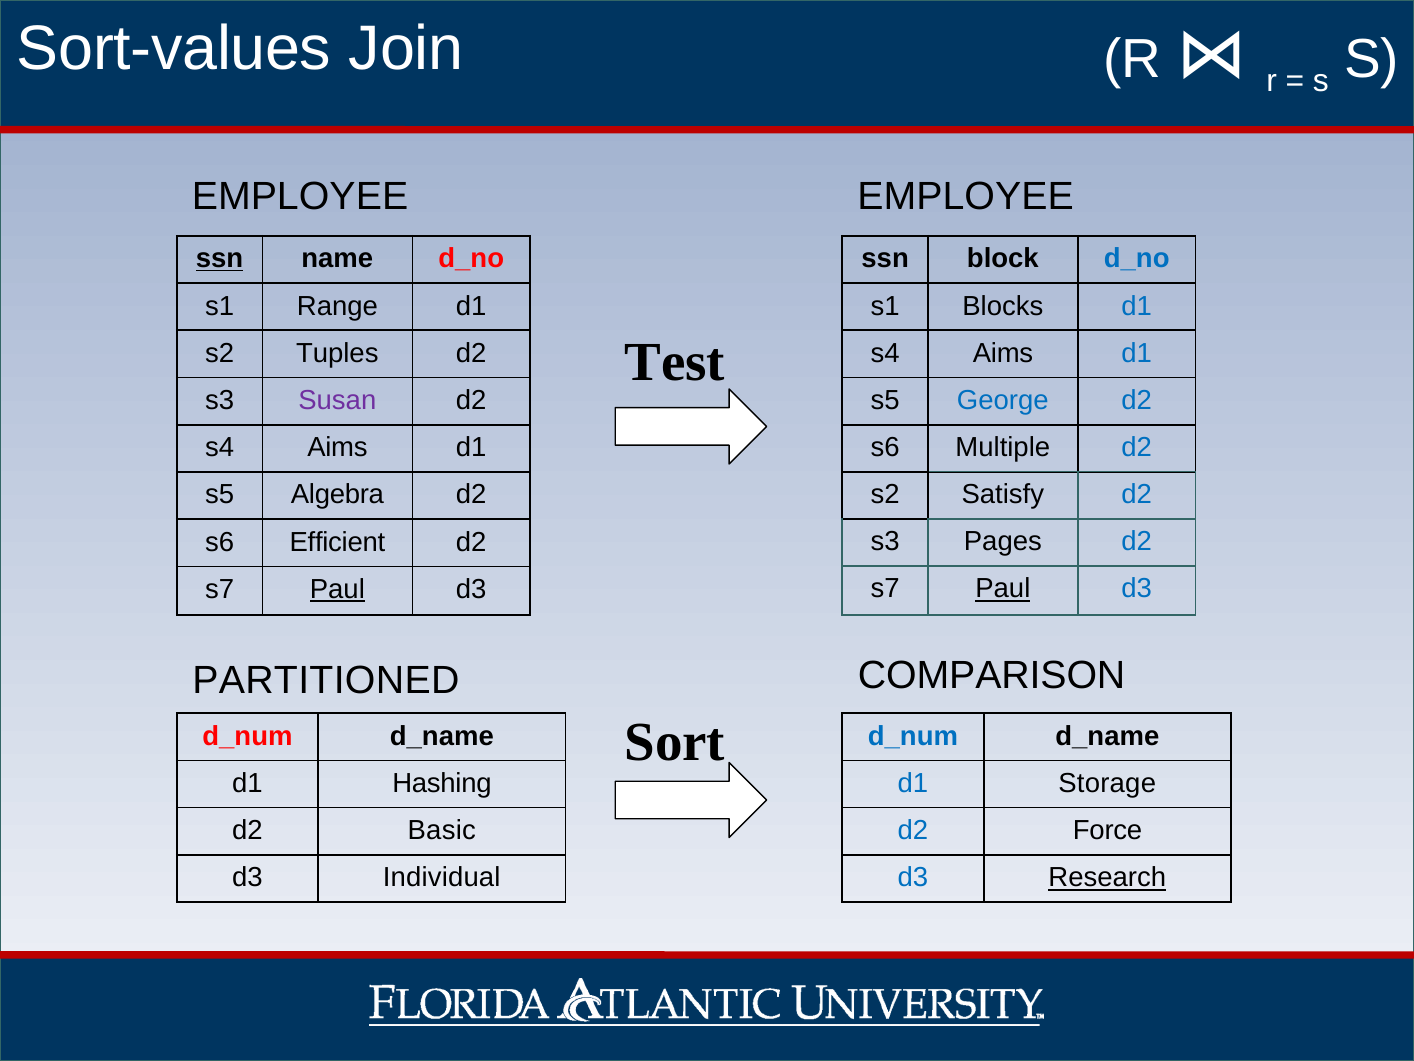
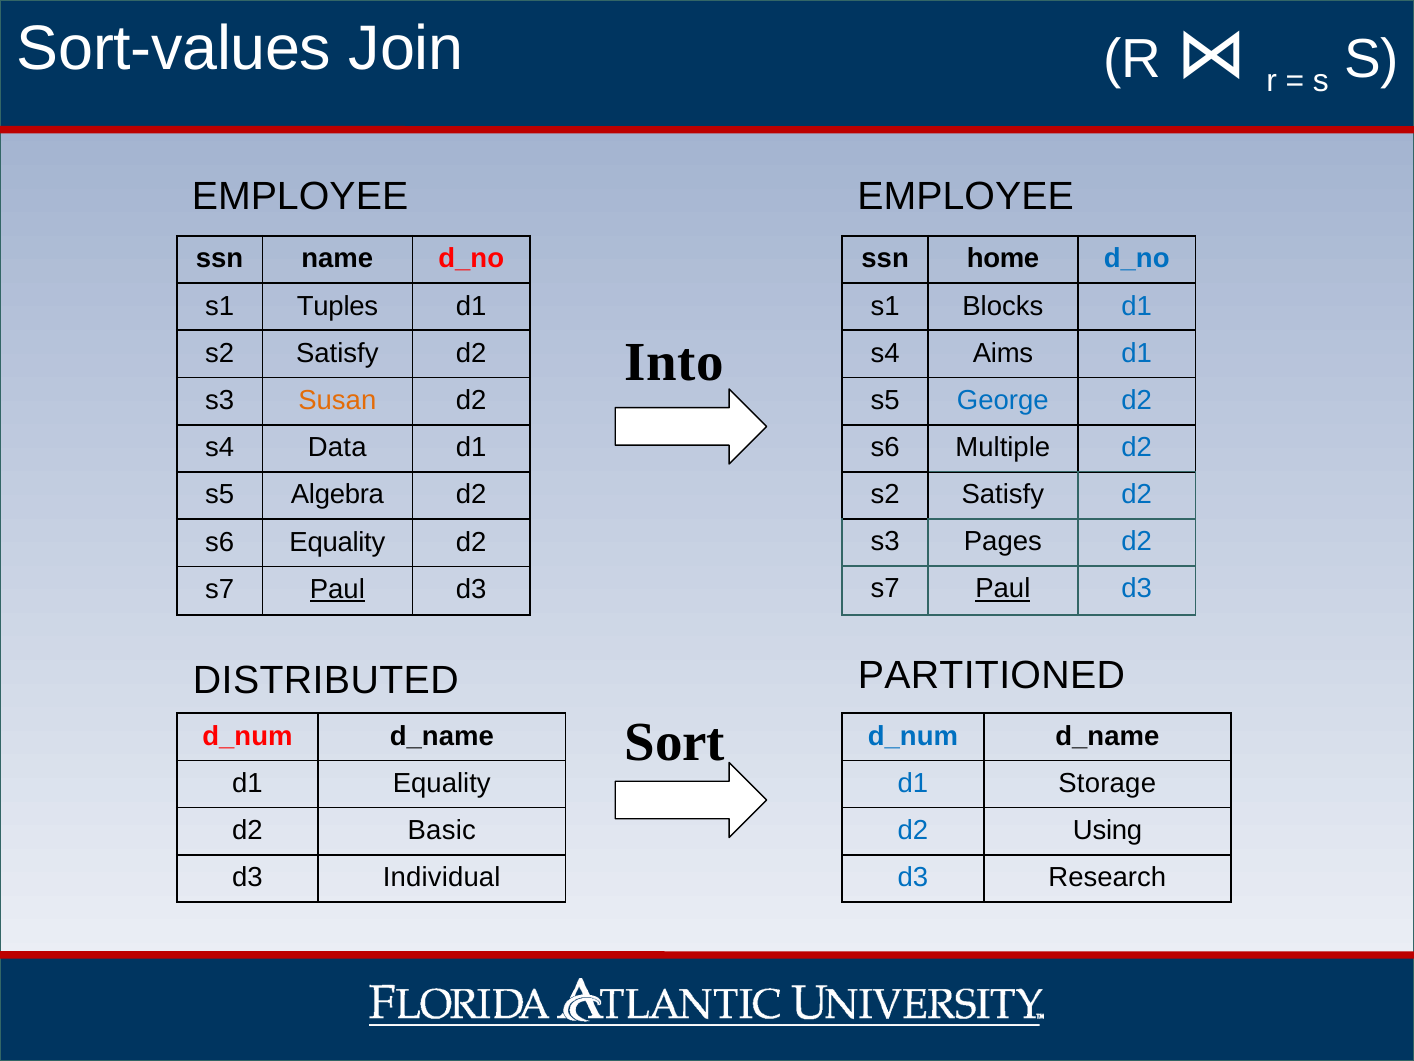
ssn underline: present -> none (220, 259)
block: block -> home (1003, 259)
Range: Range -> Tuples (338, 306)
Test: Test -> Into (675, 362)
Tuples: Tuples -> Satisfy (337, 353)
Susan colour: purple -> orange (337, 400)
Aims: Aims -> Data (337, 447)
s6 Efficient: Efficient -> Equality (337, 542)
COMPARISON: COMPARISON -> PARTITIONED (991, 675)
PARTITIONED: PARTITIONED -> DISTRIBUTED (326, 680)
d1 Hashing: Hashing -> Equality (442, 783)
Force: Force -> Using (1108, 830)
Research underline: present -> none (1107, 877)
